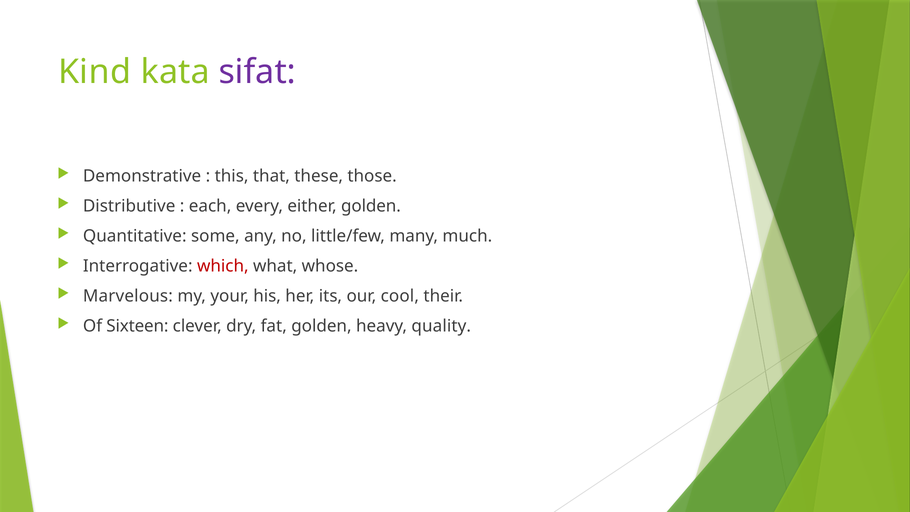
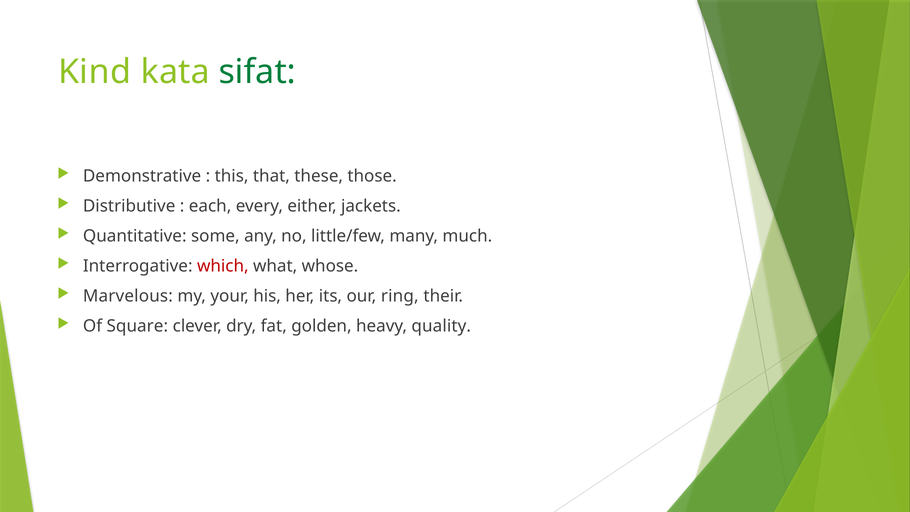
sifat colour: purple -> green (257, 72)
either golden: golden -> jackets (371, 206)
cool: cool -> ring (400, 296)
Sixteen: Sixteen -> Square (137, 326)
